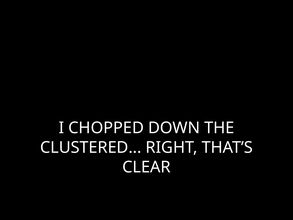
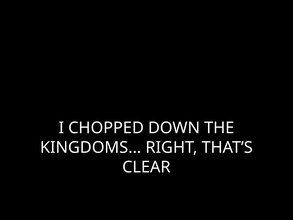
CLUSTERED: CLUSTERED -> KINGDOMS (91, 147)
